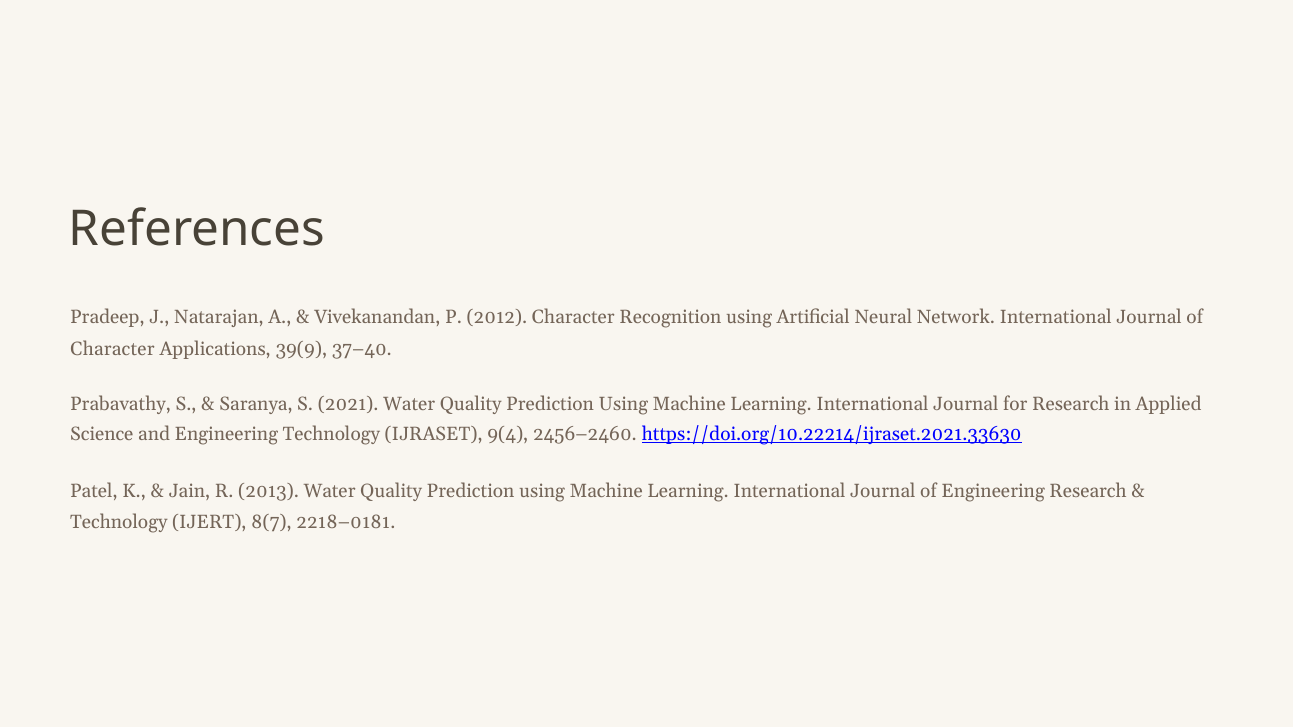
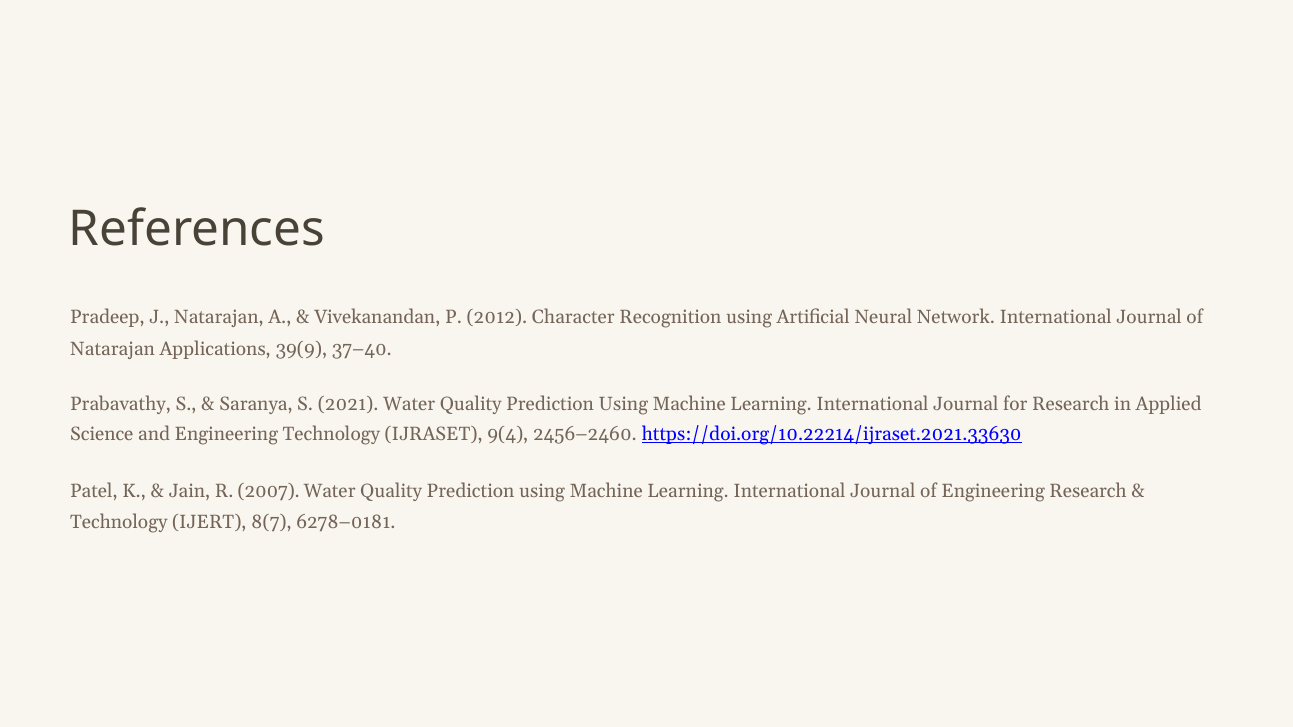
Character: Character -> Natarajan (113, 349)
2013: 2013 -> 2007 (269, 491)
2218–0181: 2218–0181 -> 6278–0181 (346, 522)
